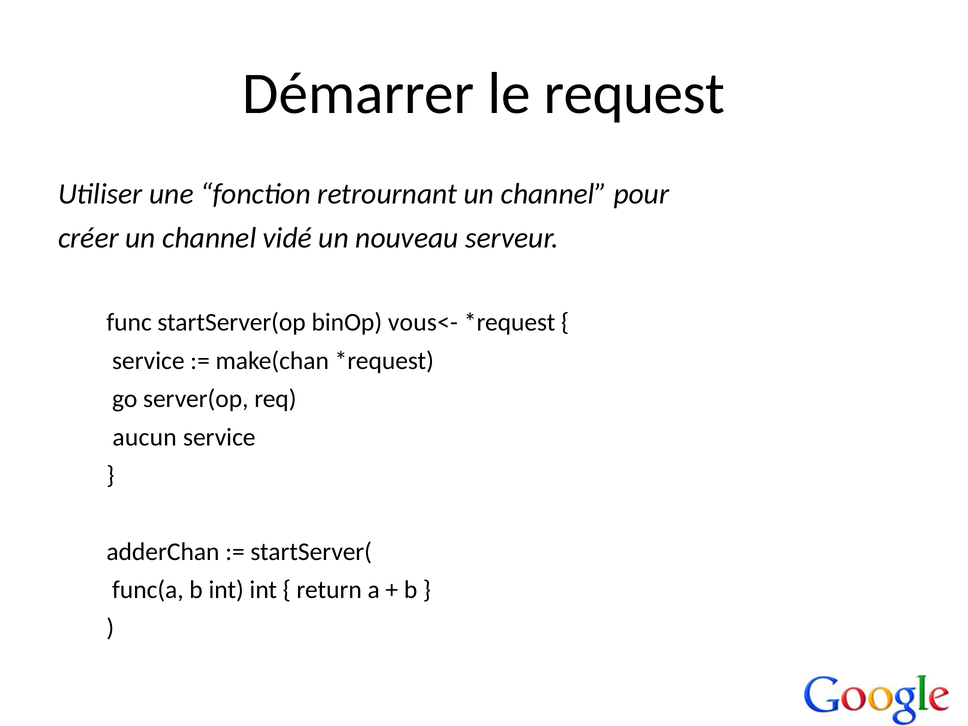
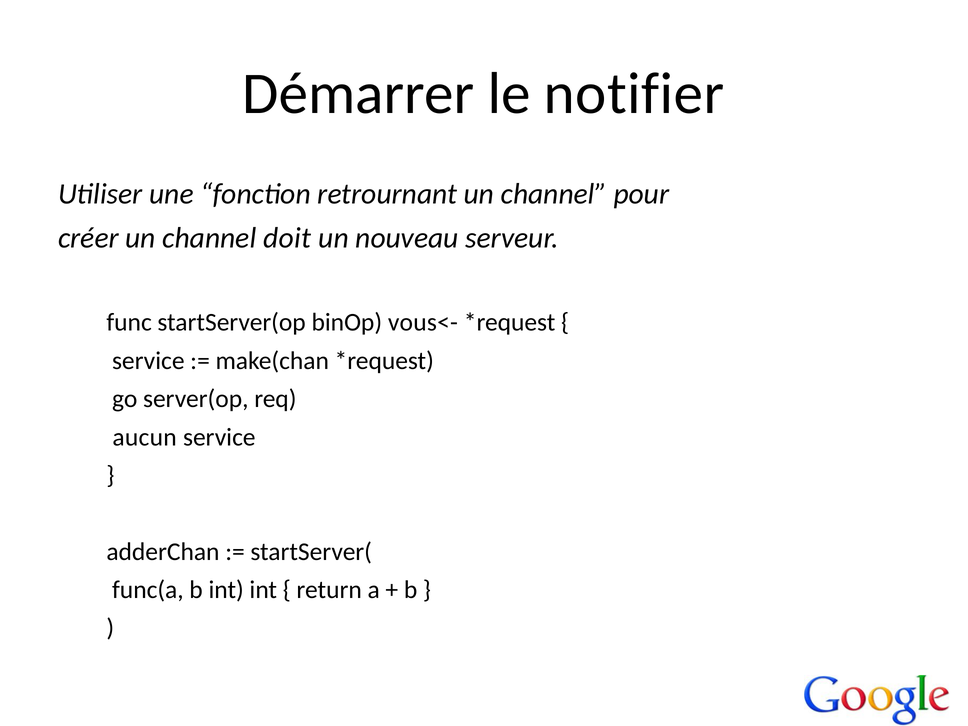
request: request -> notifier (634, 94)
vidé: vidé -> doit (287, 238)
